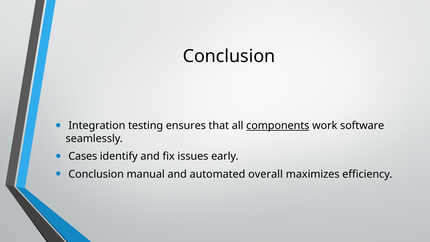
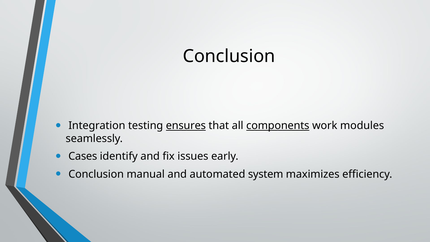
ensures underline: none -> present (186, 126)
software: software -> modules (362, 126)
overall: overall -> system (266, 174)
